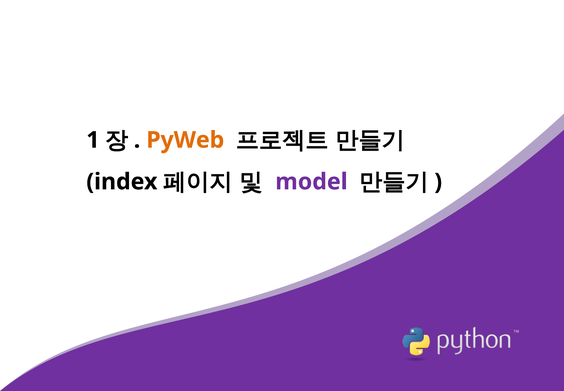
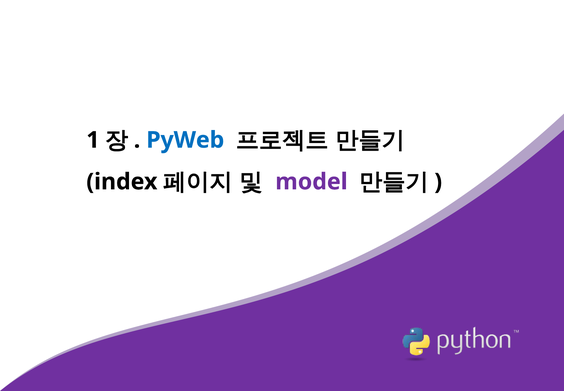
PyWeb colour: orange -> blue (185, 140)
